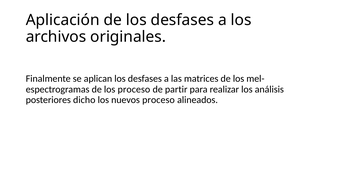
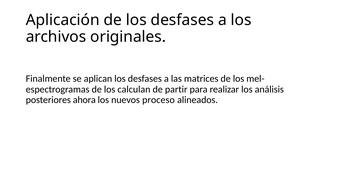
los proceso: proceso -> calculan (134, 89)
dicho: dicho -> ahora (84, 100)
